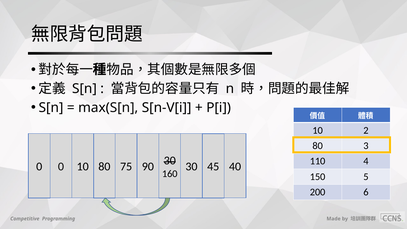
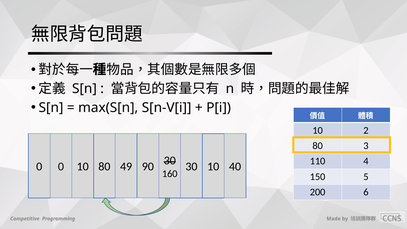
75: 75 -> 49 (126, 167)
30 45: 45 -> 10 (213, 167)
